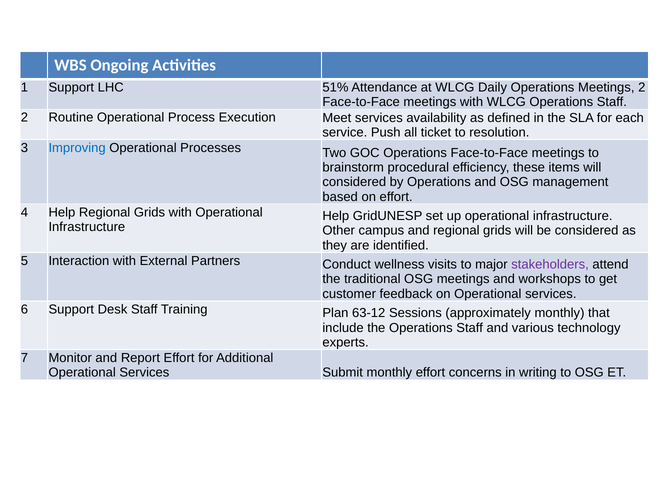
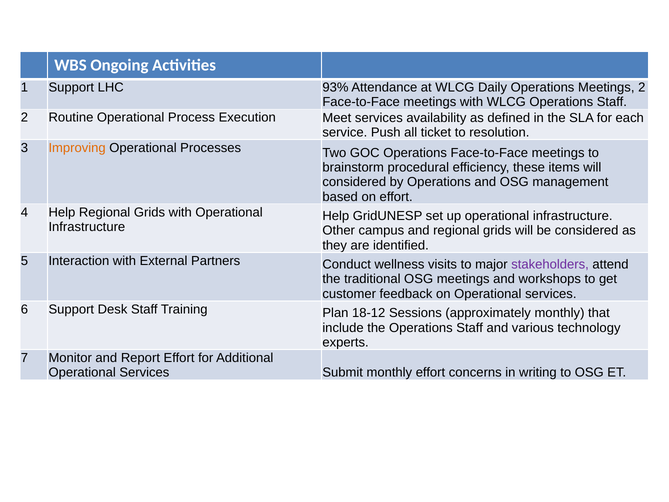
51%: 51% -> 93% (335, 87)
Improving colour: blue -> orange (77, 148)
63-12: 63-12 -> 18-12 (369, 313)
